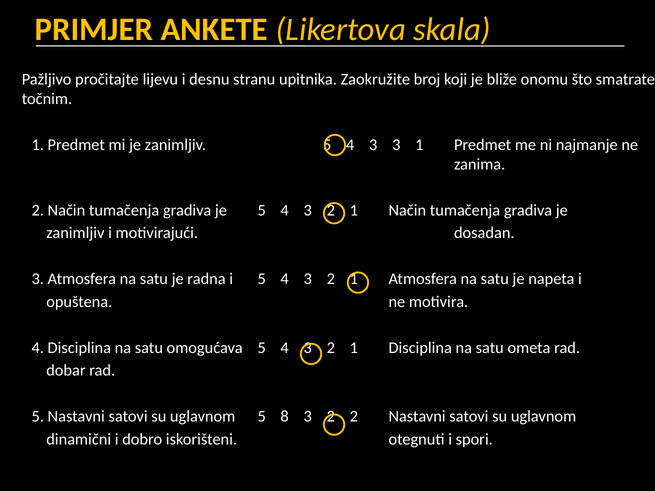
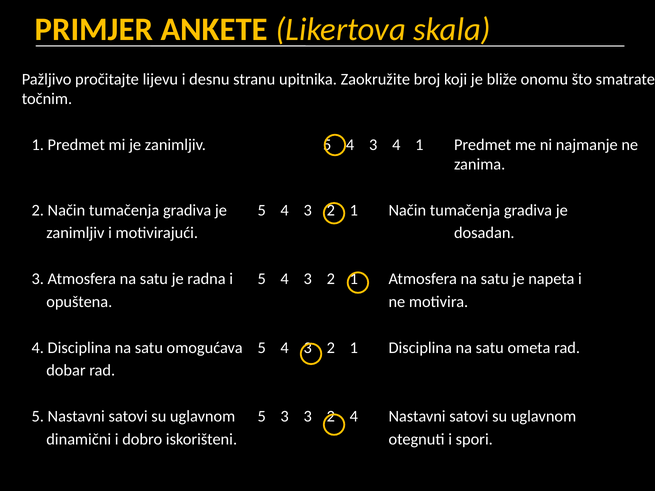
3 3: 3 -> 4 (396, 145)
5 8: 8 -> 3 (285, 417)
2 2: 2 -> 4 (354, 417)
